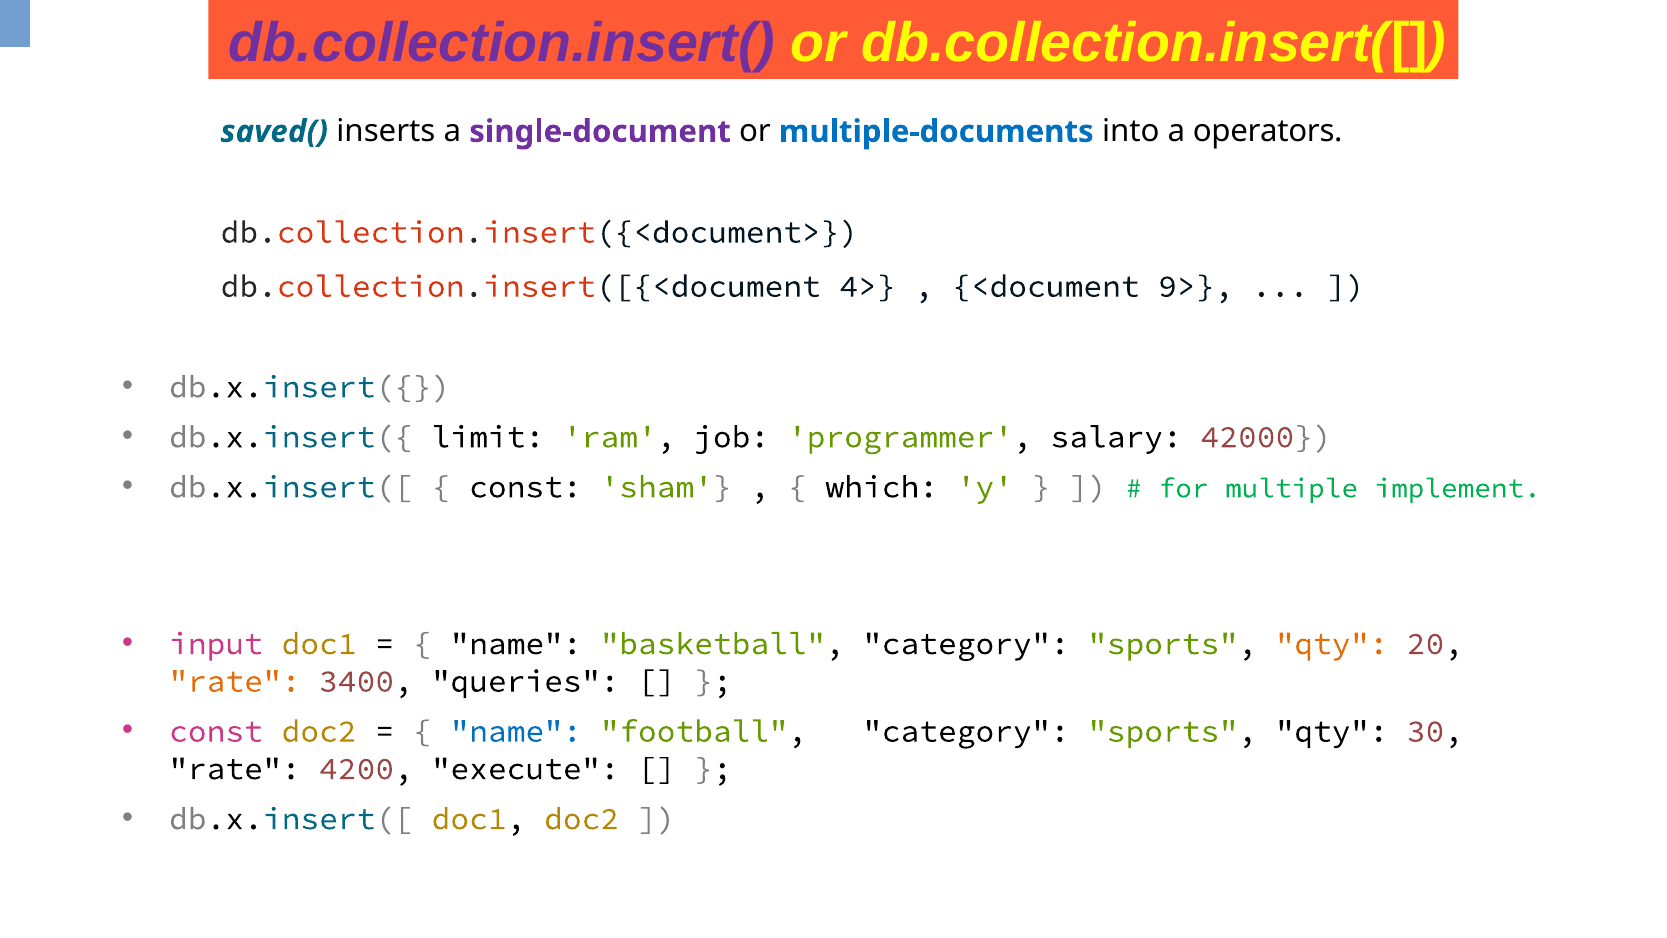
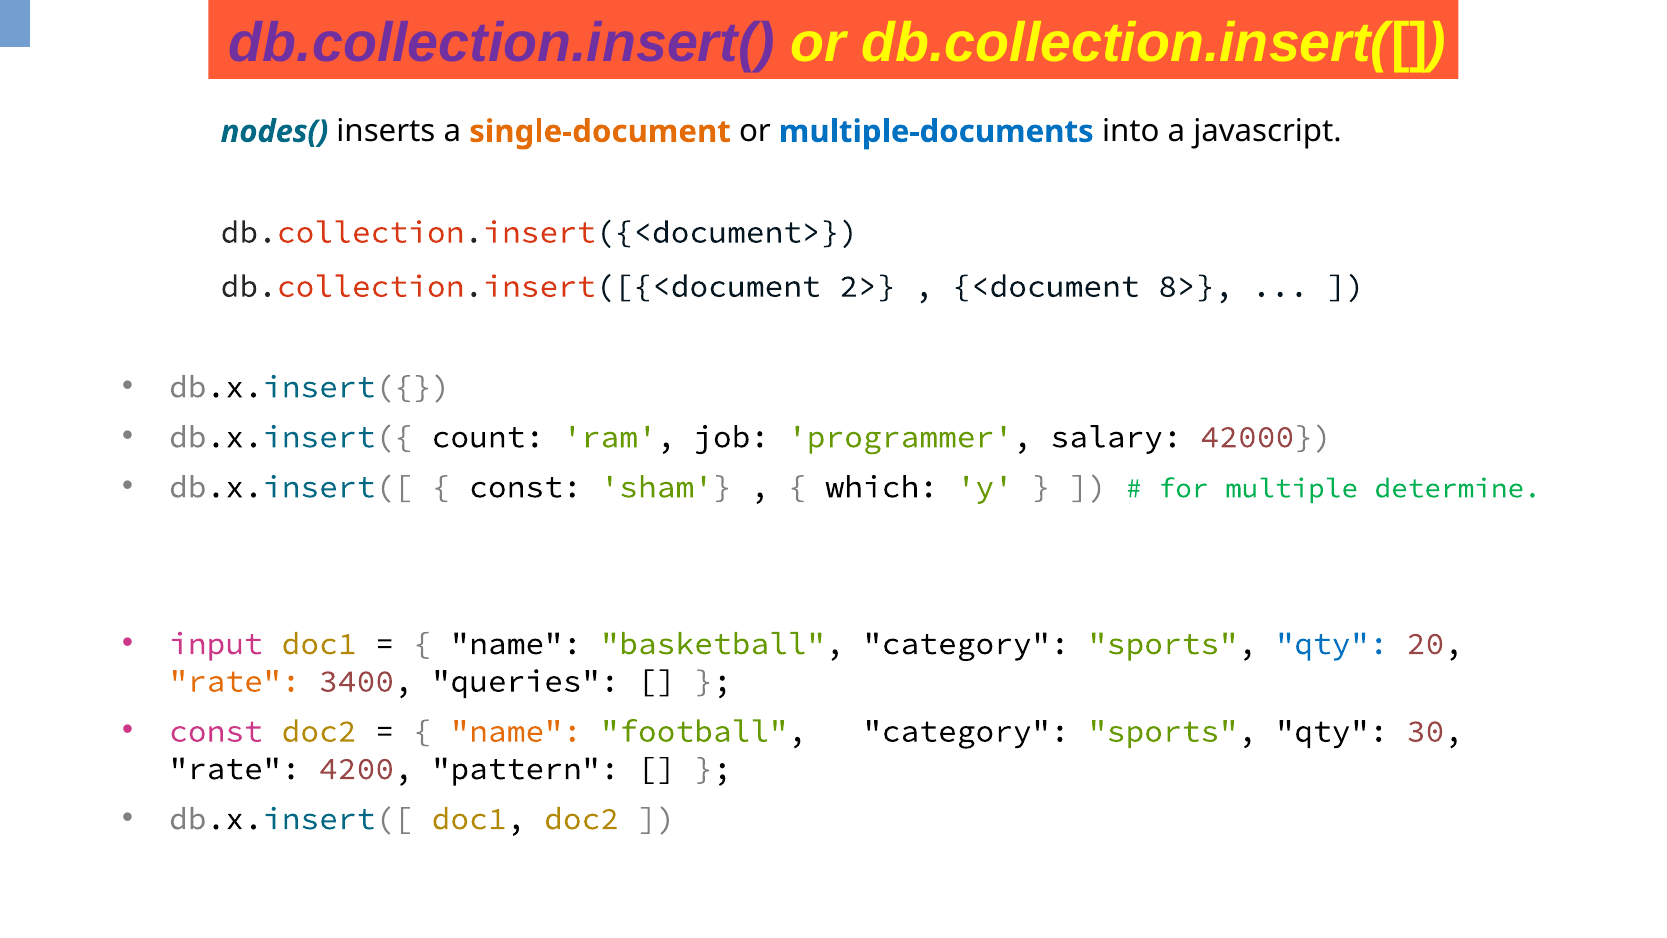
saved(: saved( -> nodes( (274, 132)
single-document colour: purple -> orange (600, 132)
operators: operators -> javascript (1268, 132)
4>: 4> -> 2> (868, 286)
9>: 9> -> 8> (1196, 286)
limit: limit -> count (488, 437)
implement: implement -> determine (1458, 488)
qty colour: orange -> blue (1332, 644)
name colour: blue -> orange (516, 731)
execute: execute -> pattern (525, 769)
